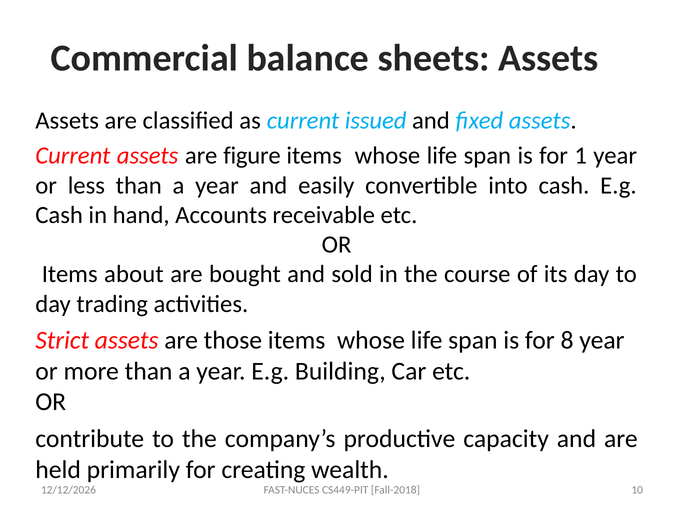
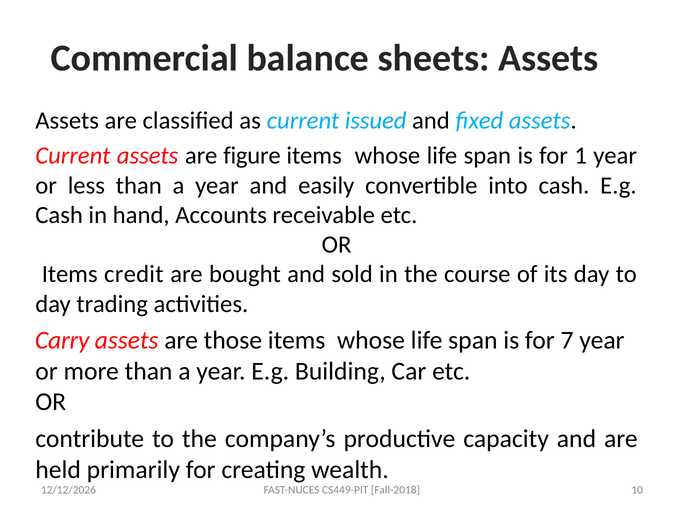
about: about -> credit (134, 274)
Strict: Strict -> Carry (62, 340)
8: 8 -> 7 (567, 340)
